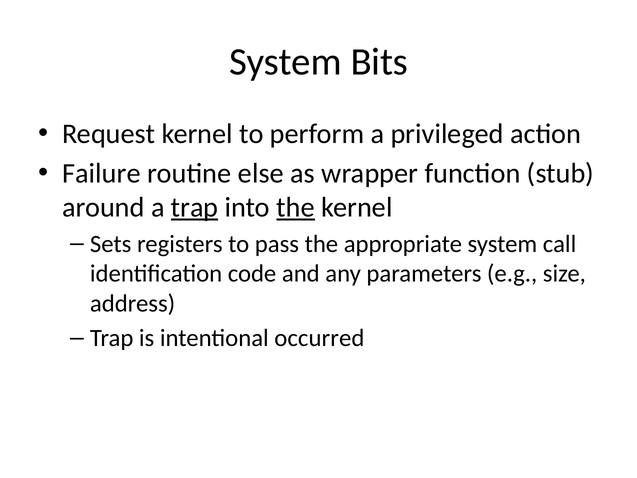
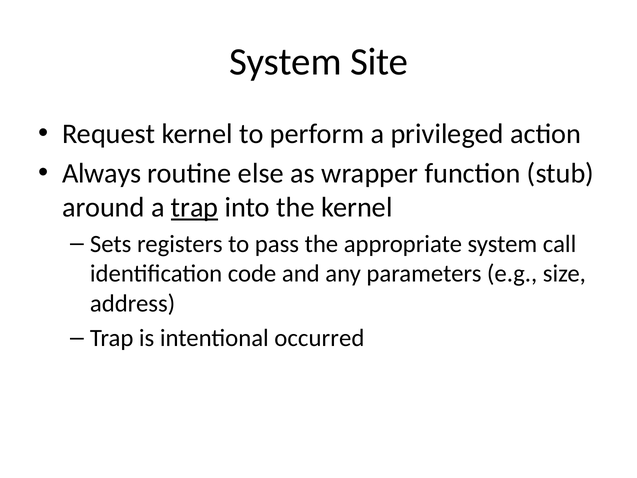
Bits: Bits -> Site (379, 62)
Failure: Failure -> Always (102, 173)
the underline: present -> none (296, 207)
